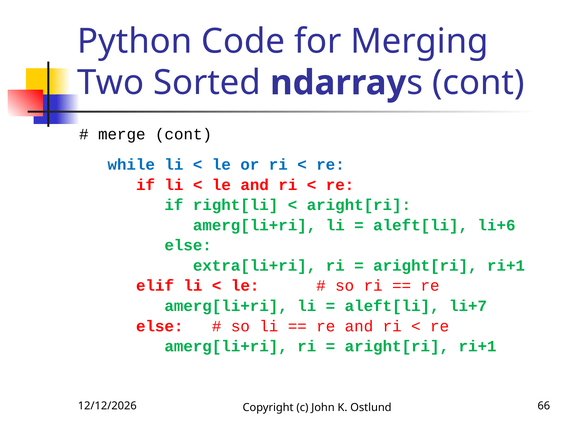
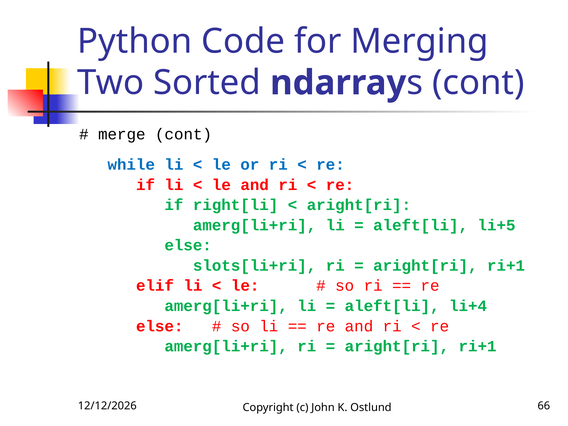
li+6: li+6 -> li+5 (497, 225)
extra[li+ri: extra[li+ri -> slots[li+ri (255, 266)
li+7: li+7 -> li+4 (468, 306)
